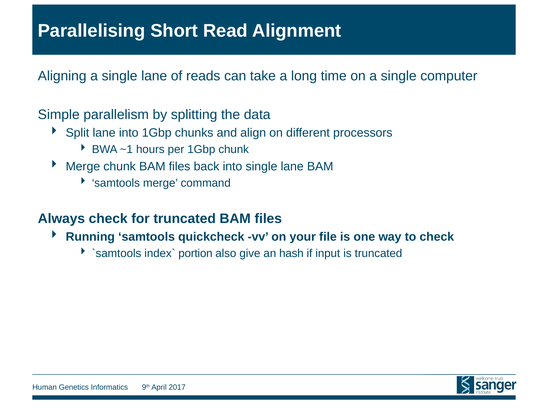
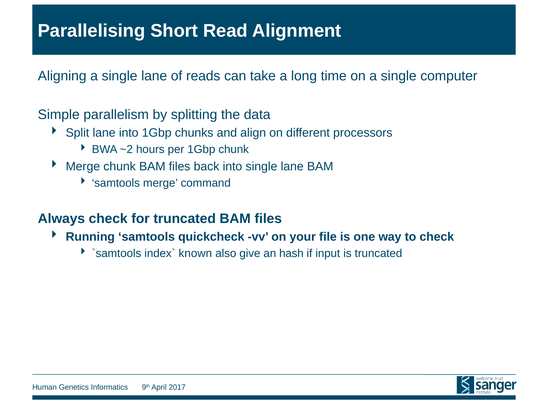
~1: ~1 -> ~2 (126, 150)
portion: portion -> known (195, 253)
